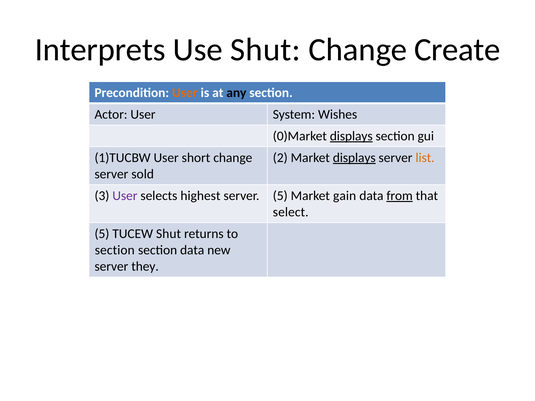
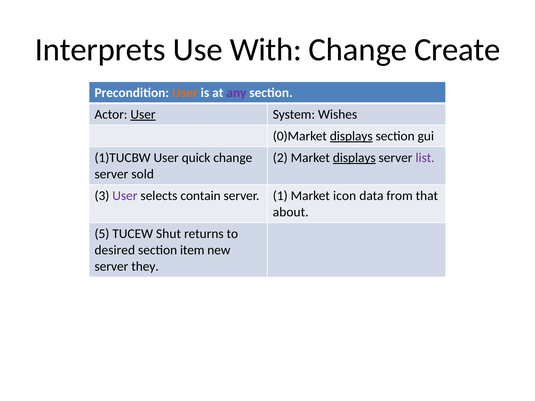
Use Shut: Shut -> With (266, 50)
any colour: black -> purple (236, 93)
User underline: none -> present (143, 114)
short: short -> quick (196, 158)
list colour: orange -> purple (425, 158)
highest: highest -> contain (201, 196)
server 5: 5 -> 1 (280, 196)
gain: gain -> icon (345, 196)
from underline: present -> none (400, 196)
select: select -> about (291, 212)
section: section -> desired (115, 250)
section data: data -> item (192, 250)
